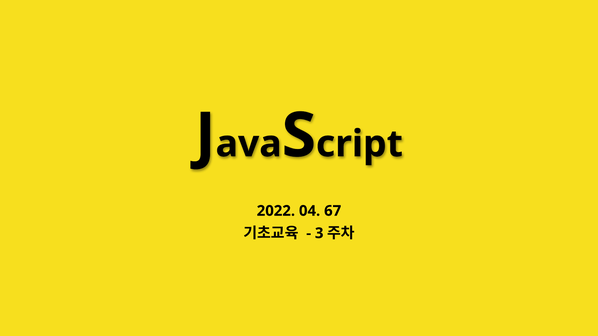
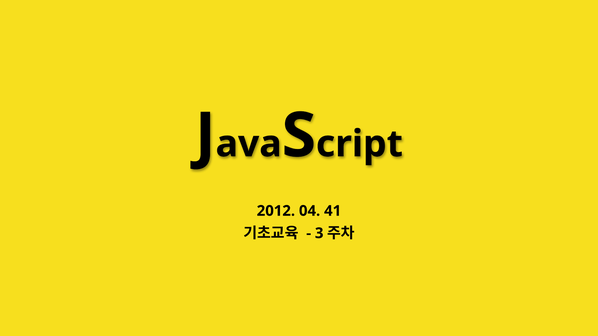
2022: 2022 -> 2012 (276, 211)
67: 67 -> 41 (333, 211)
